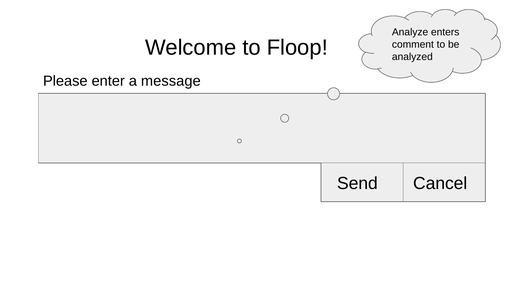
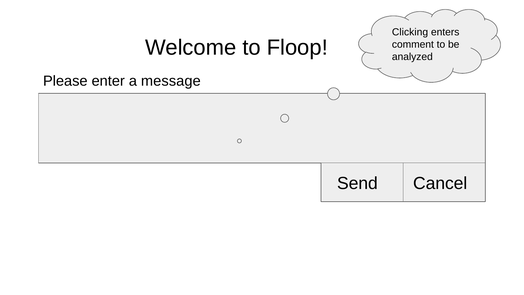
Analyze: Analyze -> Clicking (410, 32)
